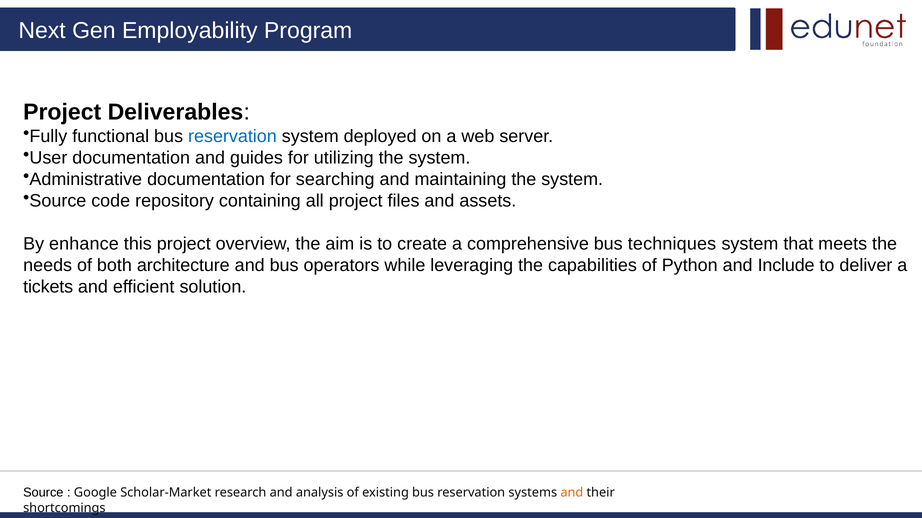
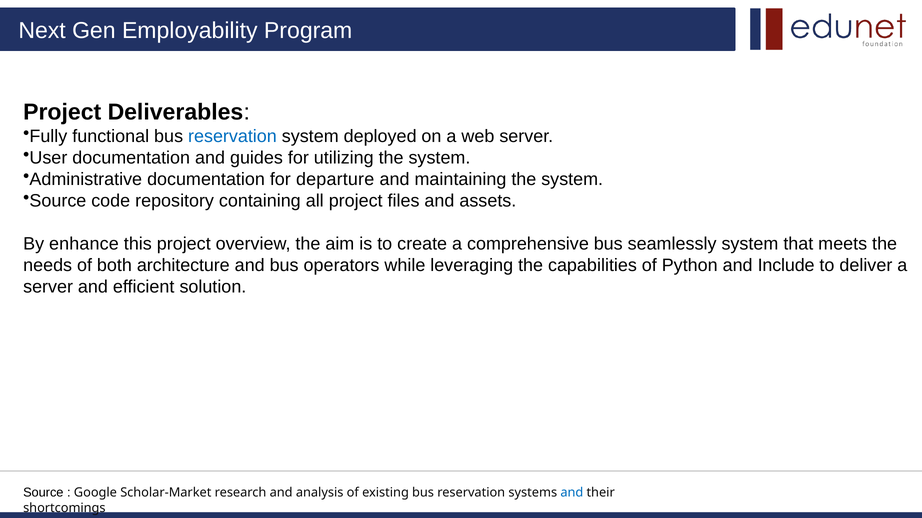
searching: searching -> departure (335, 179)
techniques: techniques -> seamlessly (672, 244)
tickets: tickets -> server (48, 287)
and colour: orange -> blue (572, 493)
